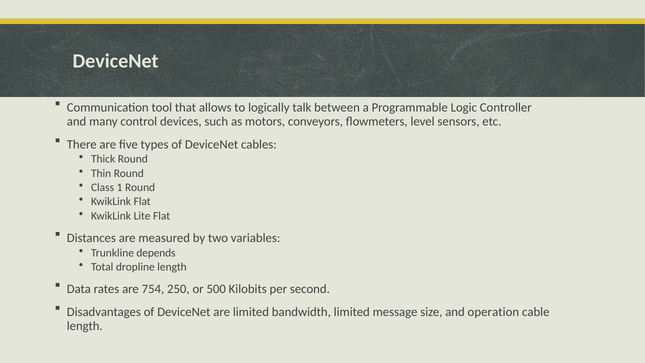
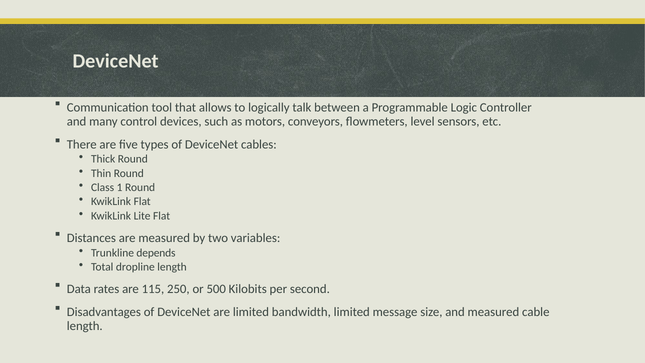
754: 754 -> 115 (153, 289)
and operation: operation -> measured (493, 312)
